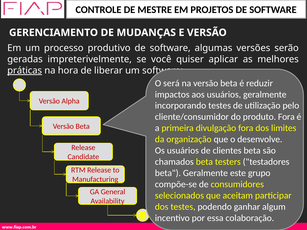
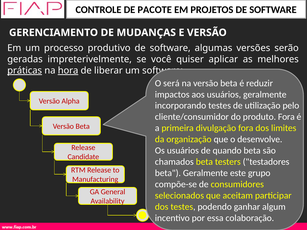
MESTRE: MESTRE -> PACOTE (155, 10)
hora underline: none -> present (68, 71)
clientes: clientes -> quando (227, 151)
